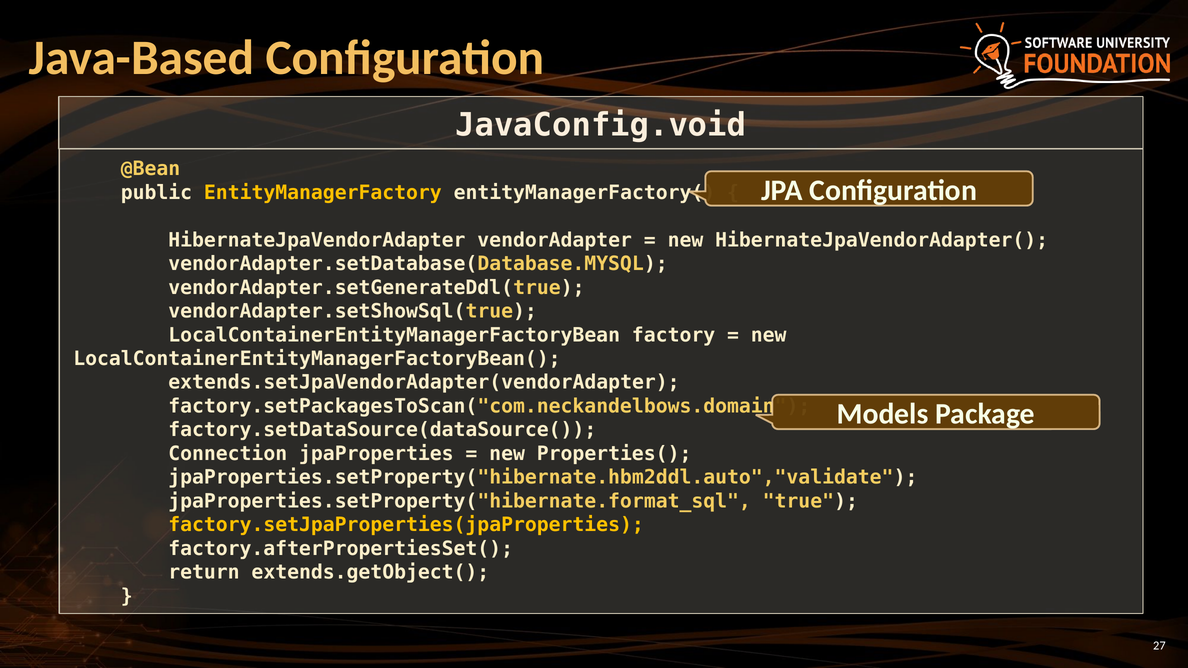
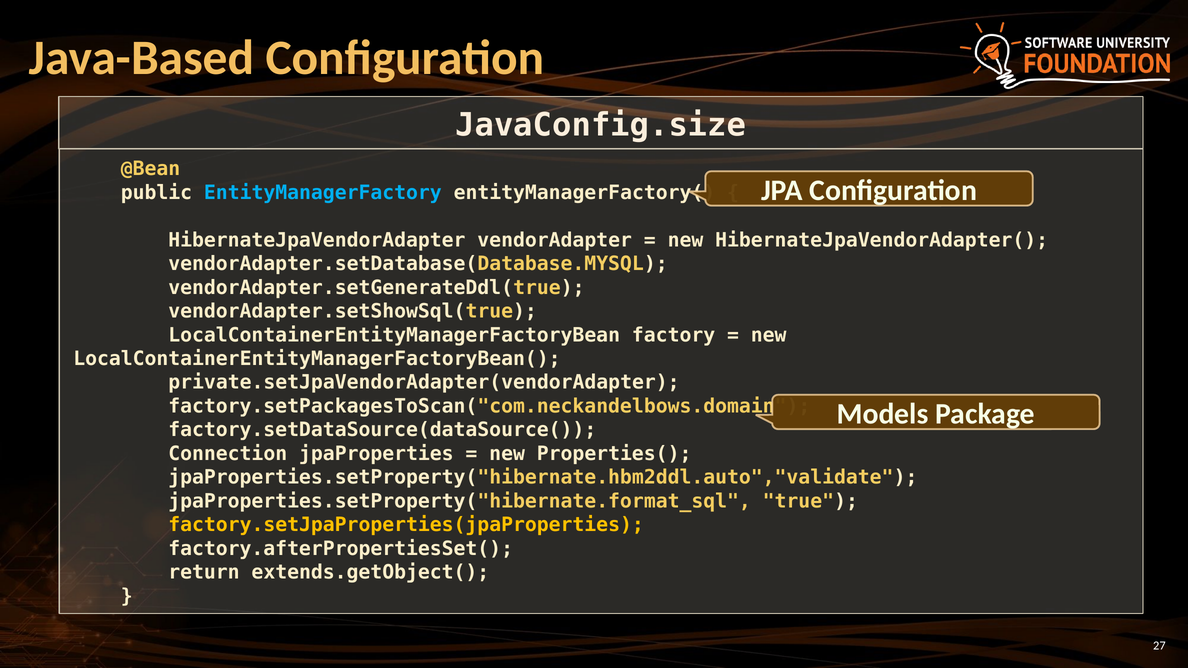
JavaConfig.void: JavaConfig.void -> JavaConfig.size (601, 125)
EntityManagerFactory colour: yellow -> light blue (323, 193)
extends.setJpaVendorAdapter(vendorAdapter: extends.setJpaVendorAdapter(vendorAdapter -> private.setJpaVendorAdapter(vendorAdapter (424, 383)
